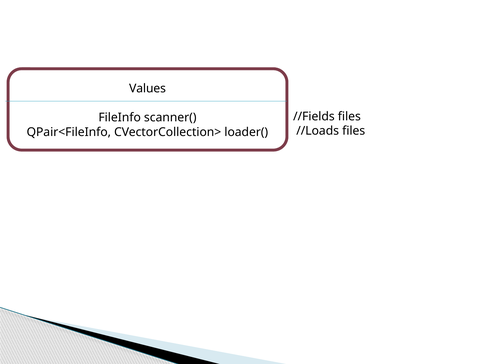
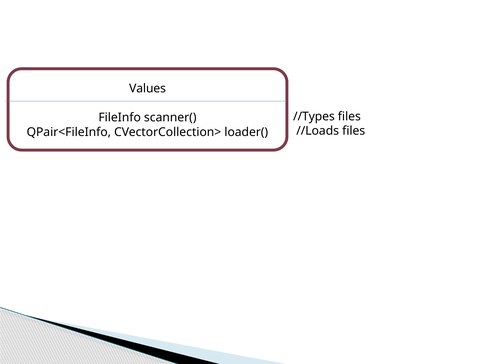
//Fields: //Fields -> //Types (314, 116)
